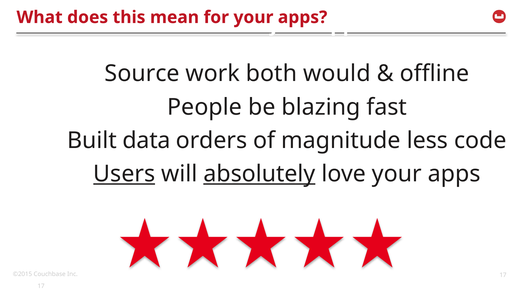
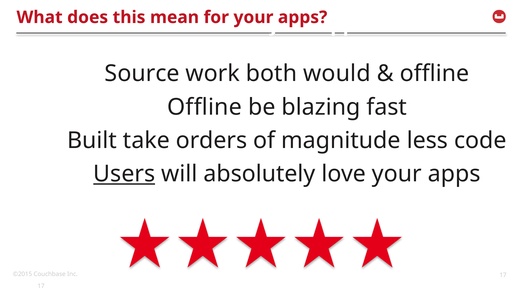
People: People -> Offline (205, 107)
data: data -> take (146, 140)
absolutely underline: present -> none (259, 174)
